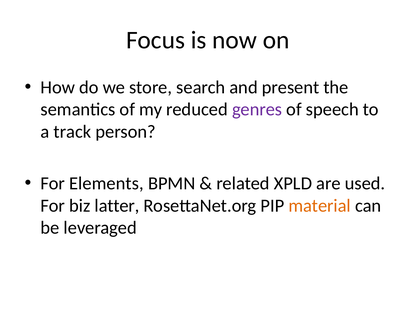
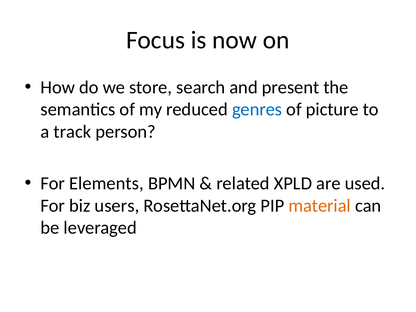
genres colour: purple -> blue (257, 109)
speech: speech -> picture (332, 109)
latter: latter -> users (117, 206)
